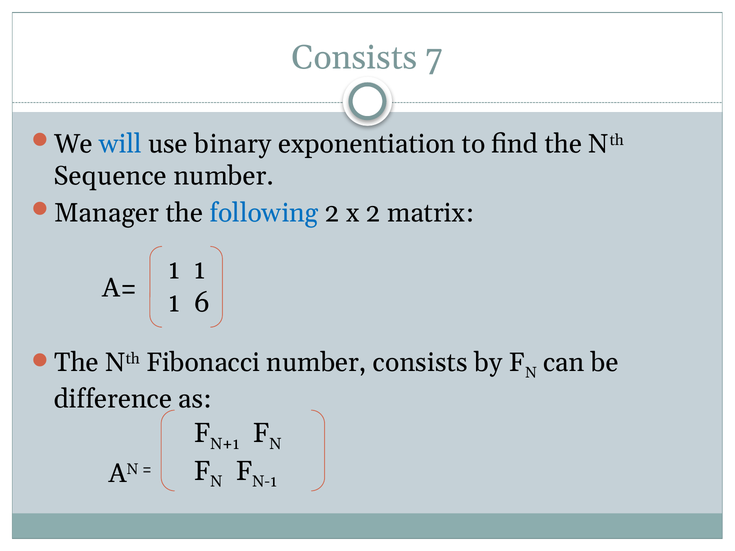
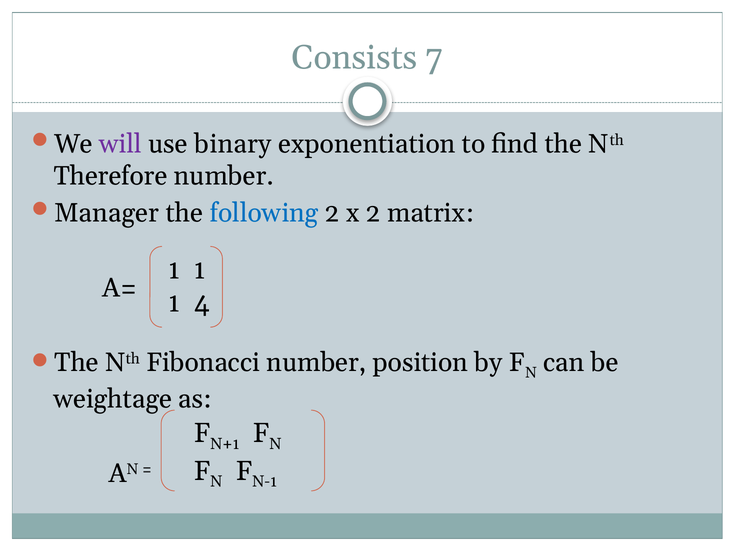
will colour: blue -> purple (120, 144)
Sequence: Sequence -> Therefore (110, 176)
6: 6 -> 4 (202, 303)
number consists: consists -> position (420, 363)
difference: difference -> weightage (113, 399)
